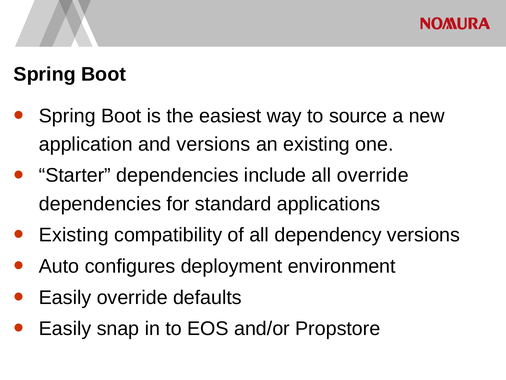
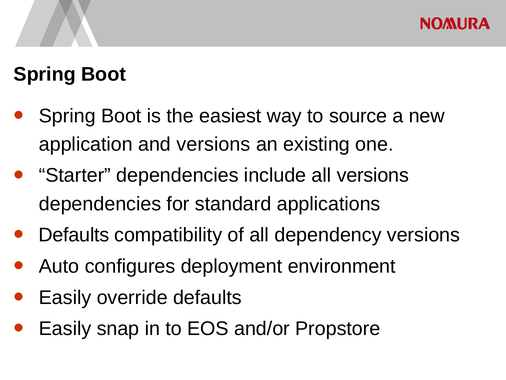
all override: override -> versions (373, 175)
Existing: Existing -> Defaults (74, 235)
